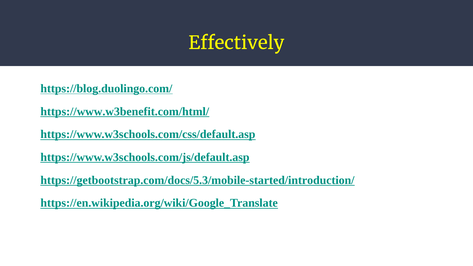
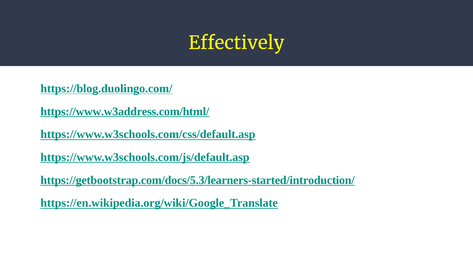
https://www.w3benefit.com/html/: https://www.w3benefit.com/html/ -> https://www.w3address.com/html/ (125, 112)
https://getbootstrap.com/docs/5.3/mobile-started/introduction/: https://getbootstrap.com/docs/5.3/mobile-started/introduction/ -> https://getbootstrap.com/docs/5.3/learners-started/introduction/ (198, 180)
